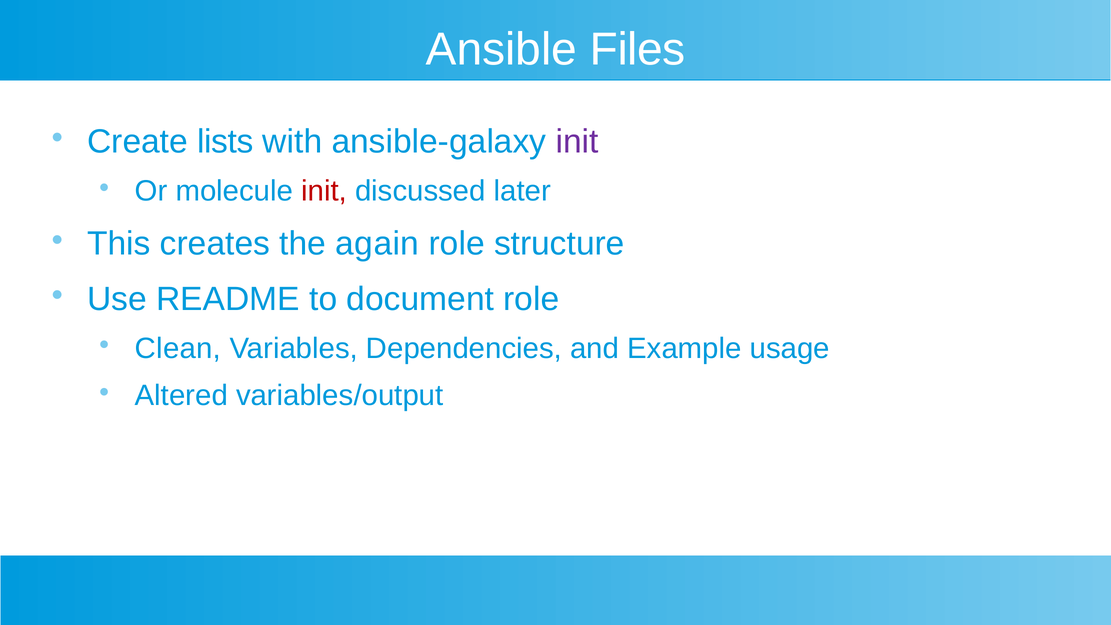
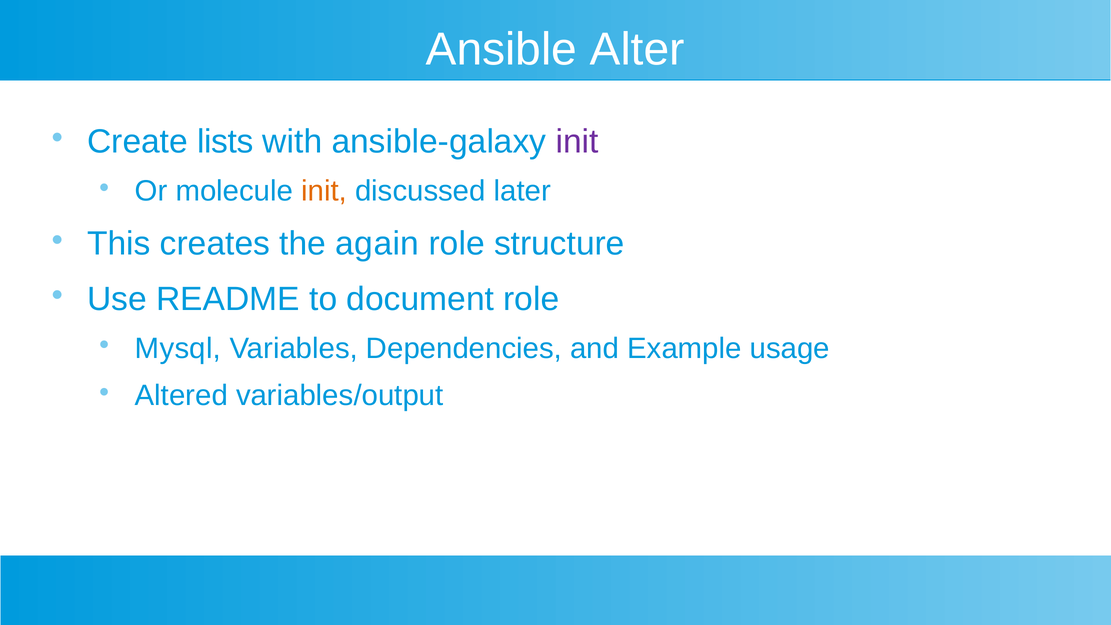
Files: Files -> Alter (637, 49)
init colour: red -> orange (324, 191)
Clean: Clean -> Mysql (178, 348)
